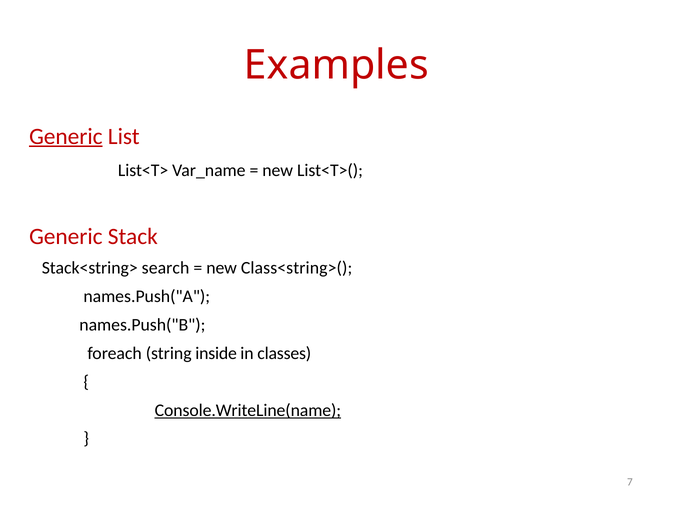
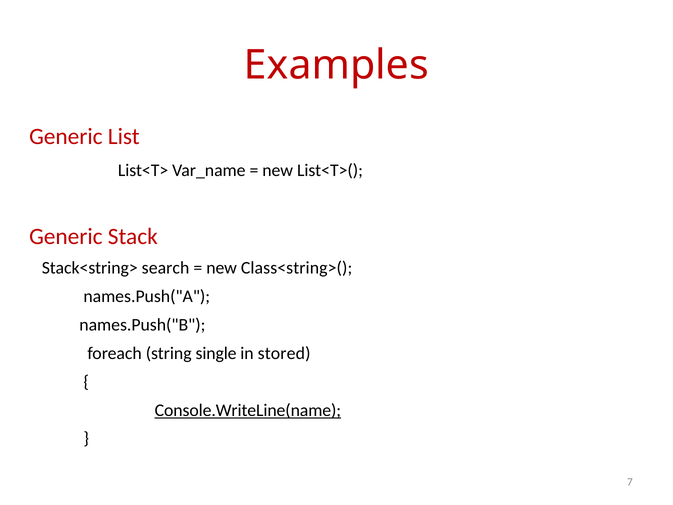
Generic underline: present -> none (66, 136)
inside: inside -> single (216, 353)
classes: classes -> stored (284, 353)
